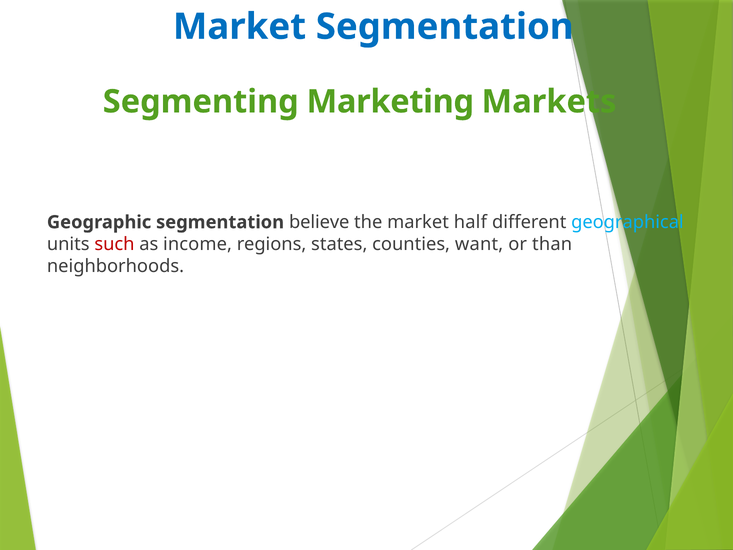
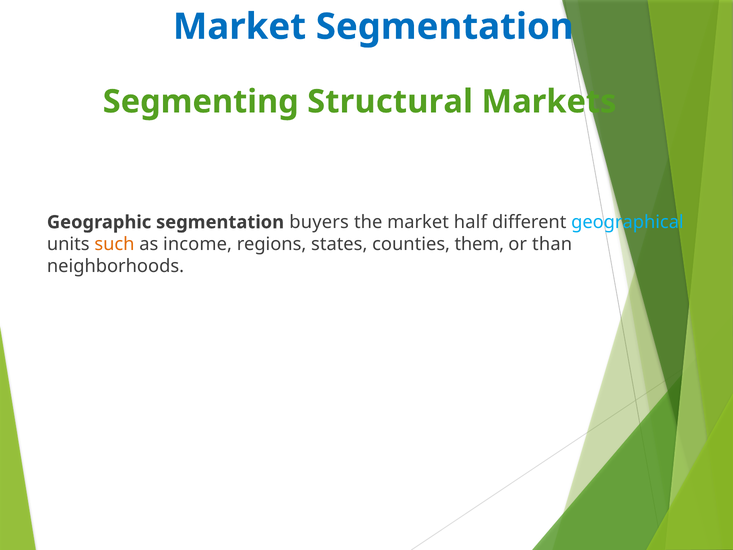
Marketing: Marketing -> Structural (390, 102)
believe: believe -> buyers (319, 222)
such colour: red -> orange (114, 244)
want: want -> them (479, 244)
